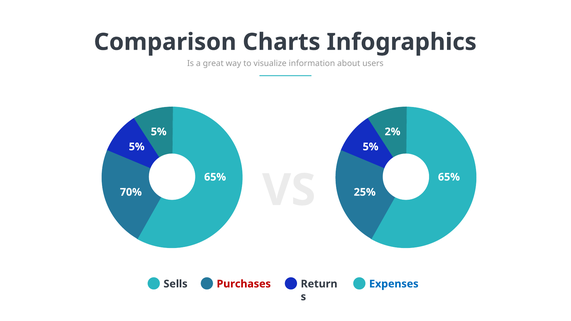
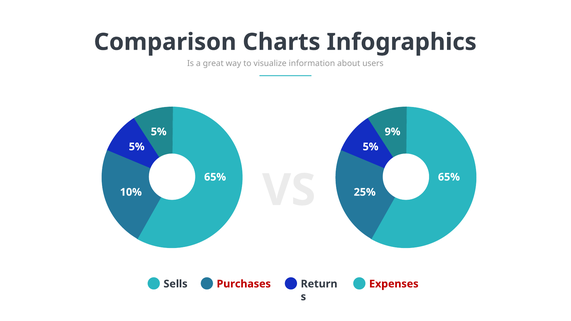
2%: 2% -> 9% (393, 132)
70%: 70% -> 10% (131, 192)
Expenses colour: blue -> red (394, 284)
